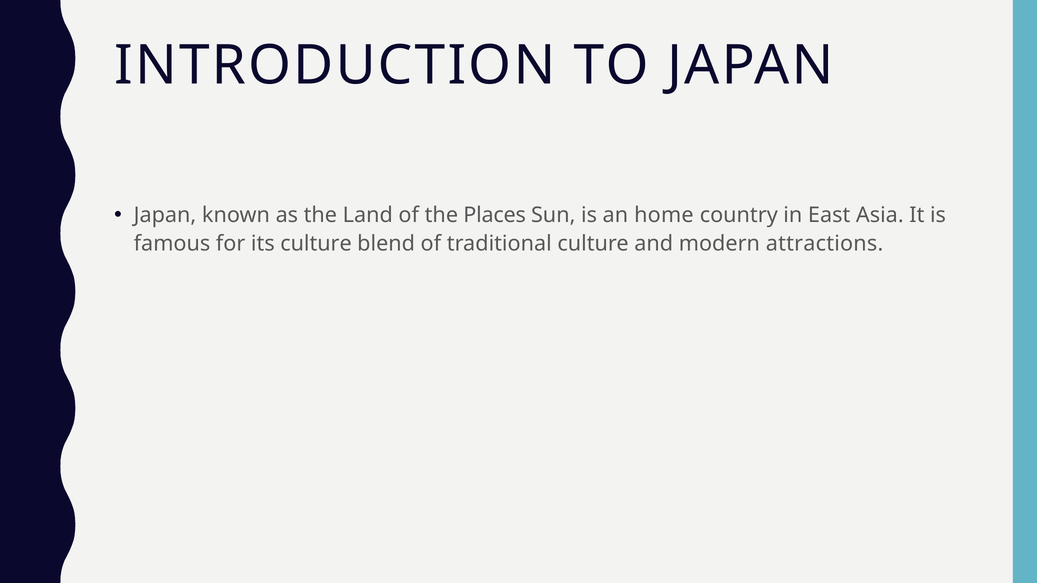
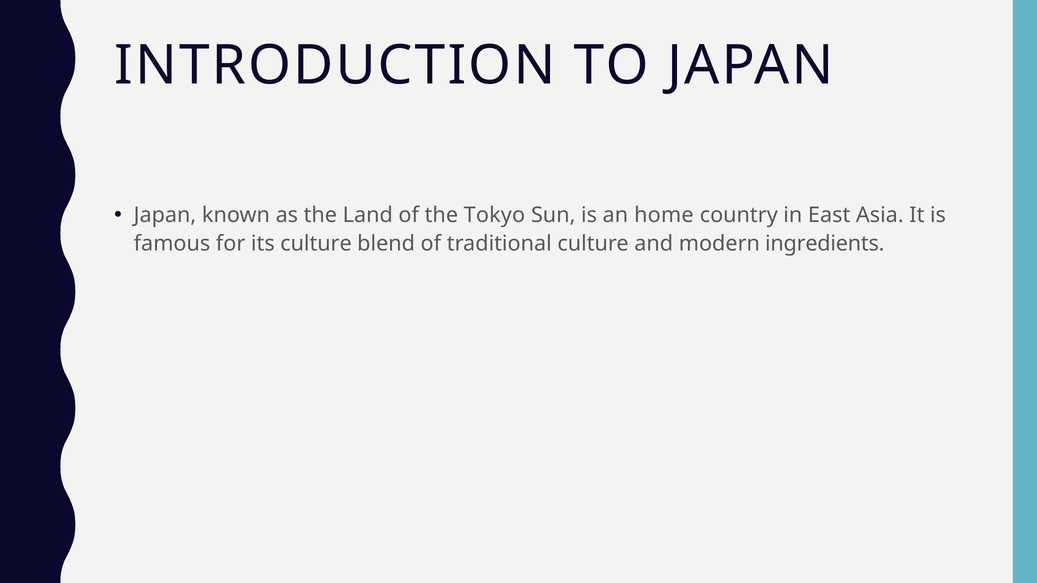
Places: Places -> Tokyo (494, 215)
attractions: attractions -> ingredients (825, 244)
